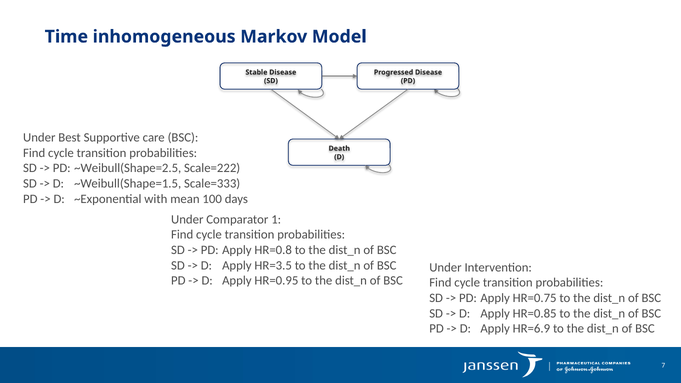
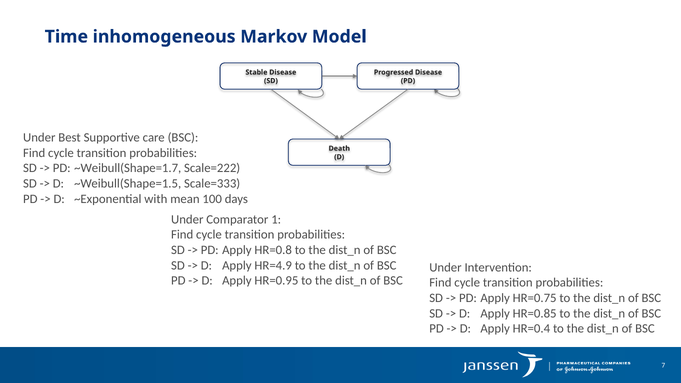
~Weibull(Shape=2.5: ~Weibull(Shape=2.5 -> ~Weibull(Shape=1.7 (128, 168)
HR=3.5: HR=3.5 -> HR=4.9 (273, 265)
HR=6.9: HR=6.9 -> HR=0.4 (531, 329)
